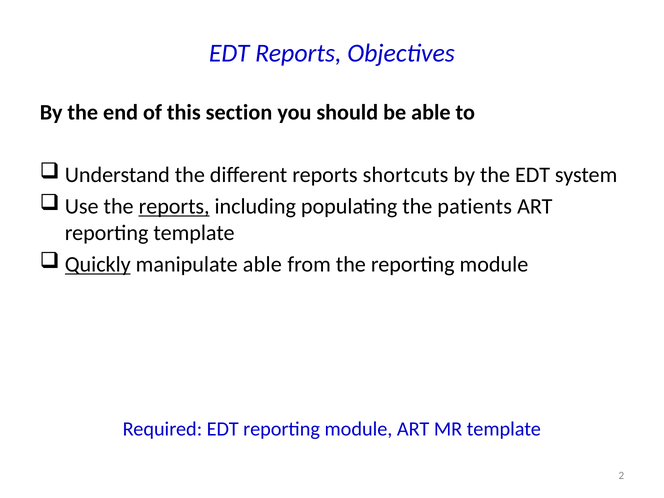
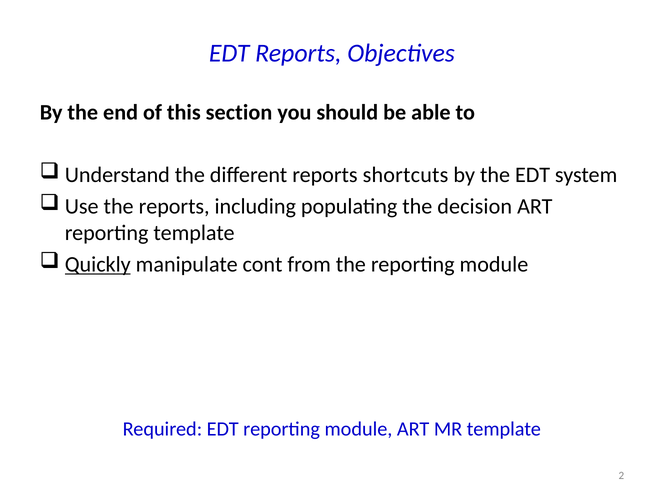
reports underline: present -> none (174, 206)
patients: patients -> decision (475, 206)
manipulate able: able -> cont (262, 264)
